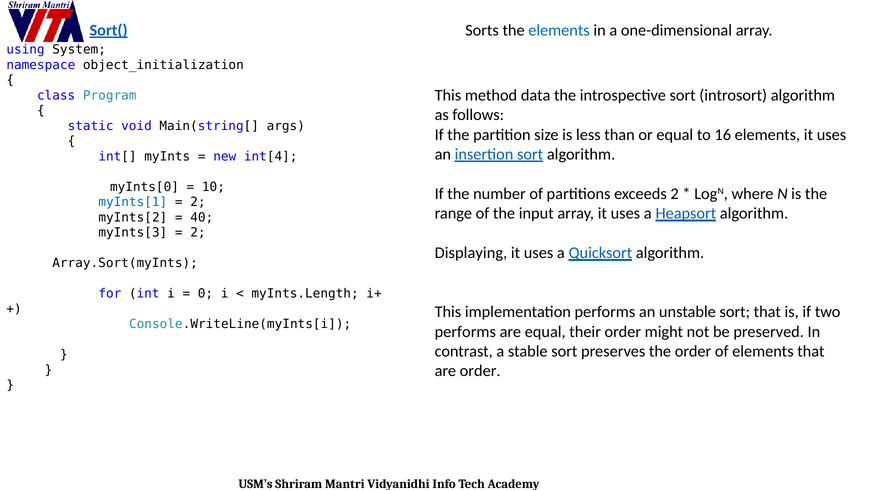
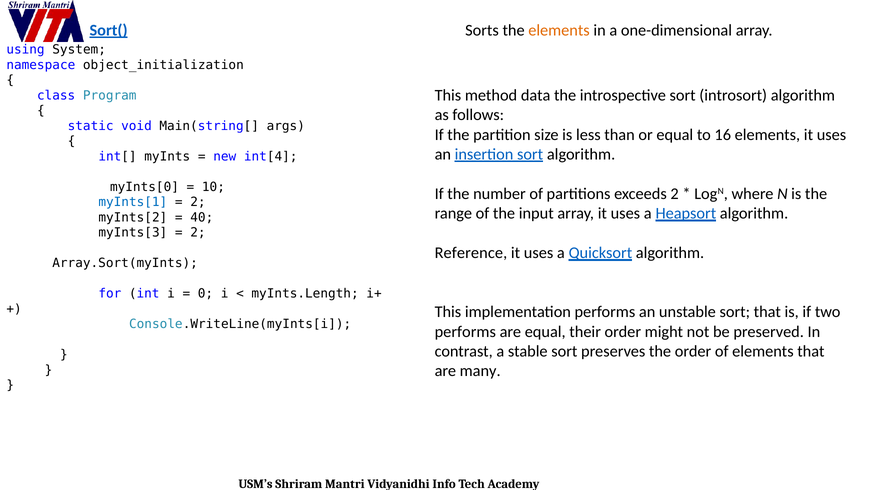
elements colour: blue -> orange (559, 30)
Displaying: Displaying -> Reference (471, 253)
are order: order -> many (480, 371)
